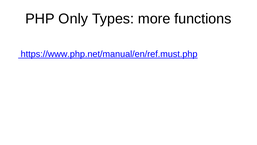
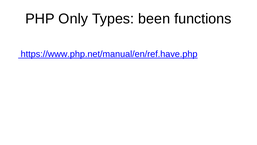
more: more -> been (154, 19)
https://www.php.net/manual/en/ref.must.php: https://www.php.net/manual/en/ref.must.php -> https://www.php.net/manual/en/ref.have.php (109, 54)
